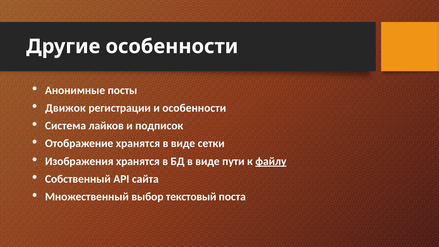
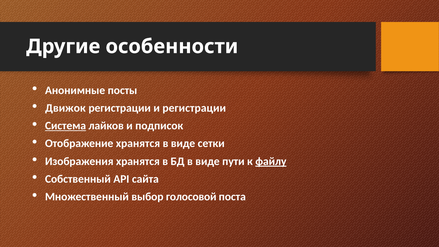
и особенности: особенности -> регистрации (194, 108)
Система underline: none -> present (66, 126)
текстовый: текстовый -> голосовой (191, 197)
